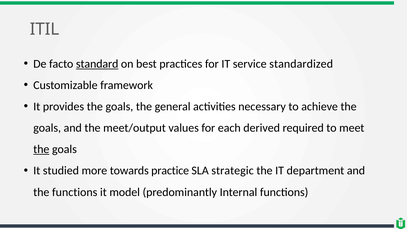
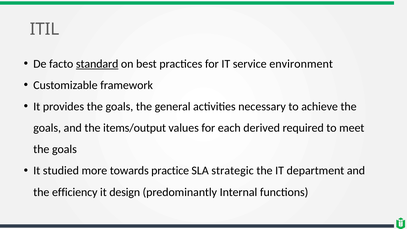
standardized: standardized -> environment (301, 64)
meet/output: meet/output -> items/output (135, 128)
the underline: present -> none (41, 149)
the functions: functions -> efficiency (75, 192)
model: model -> design (125, 192)
